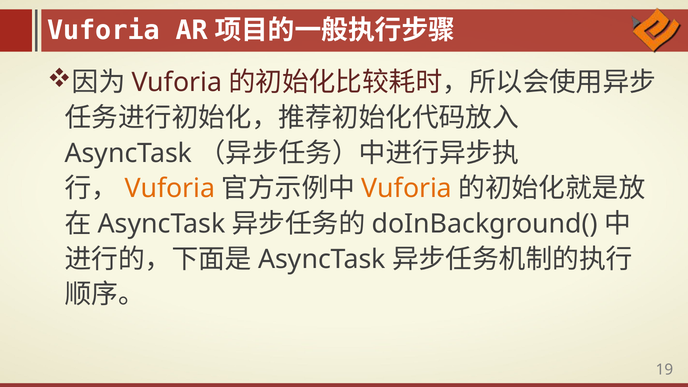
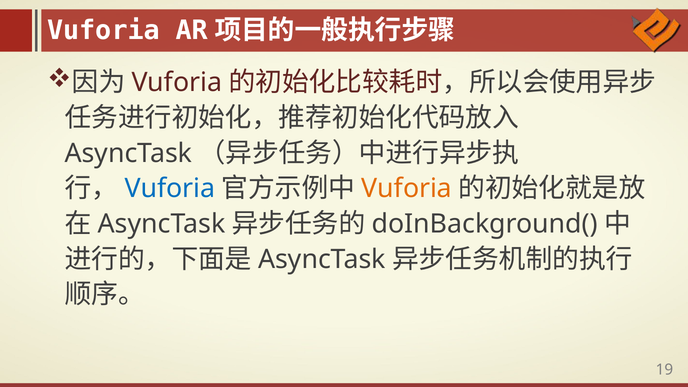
Vuforia colour: orange -> blue (170, 189)
